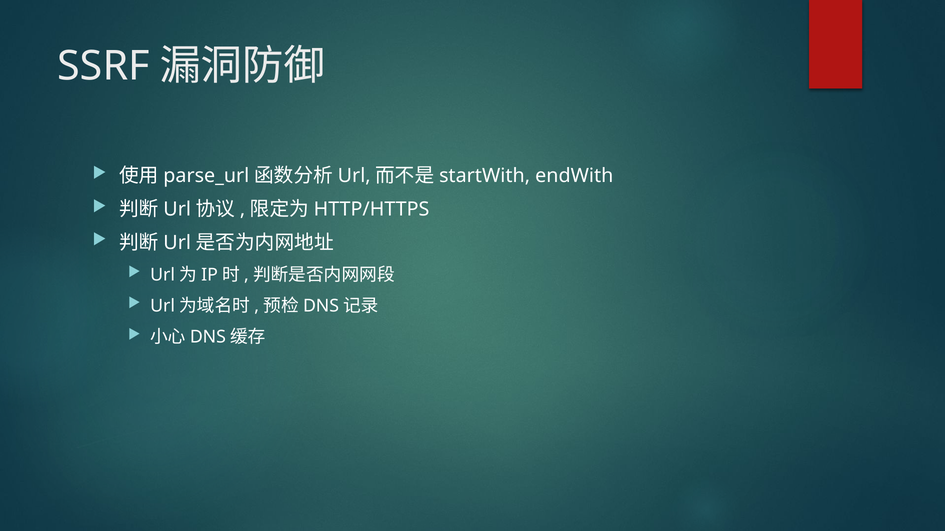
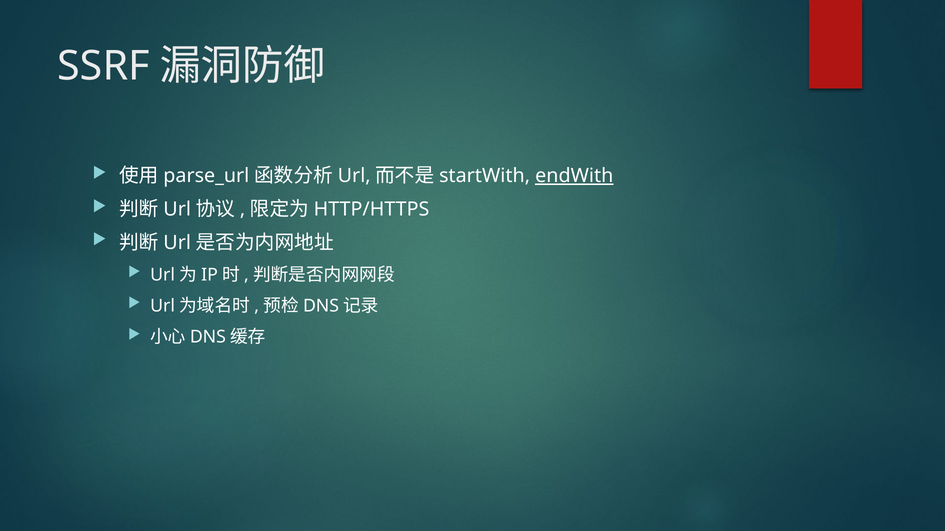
endWith underline: none -> present (574, 176)
